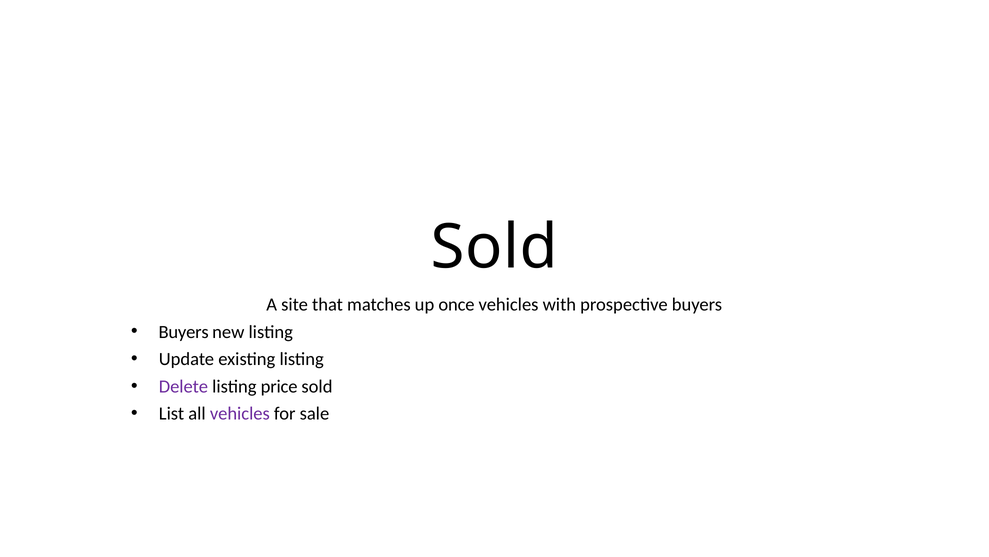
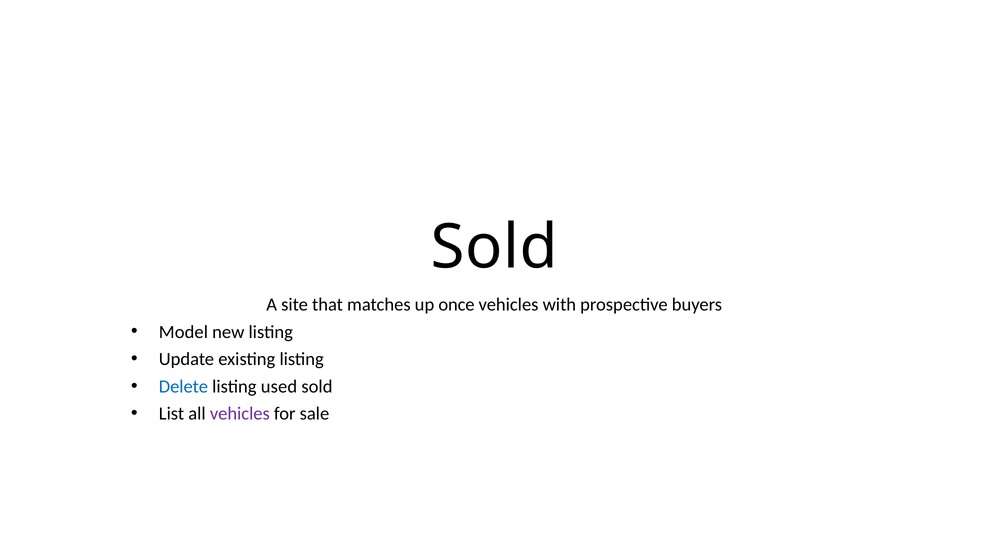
Buyers: Buyers -> Model (183, 331)
Delete colour: purple -> blue (183, 386)
price: price -> used (279, 386)
